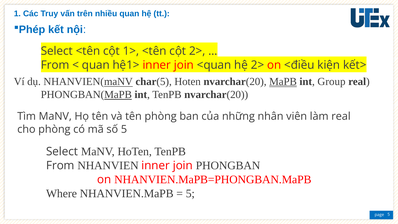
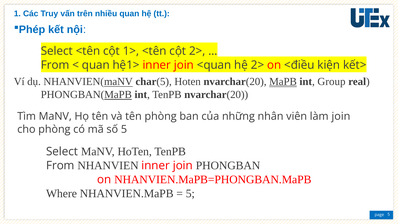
làm real: real -> join (341, 116)
